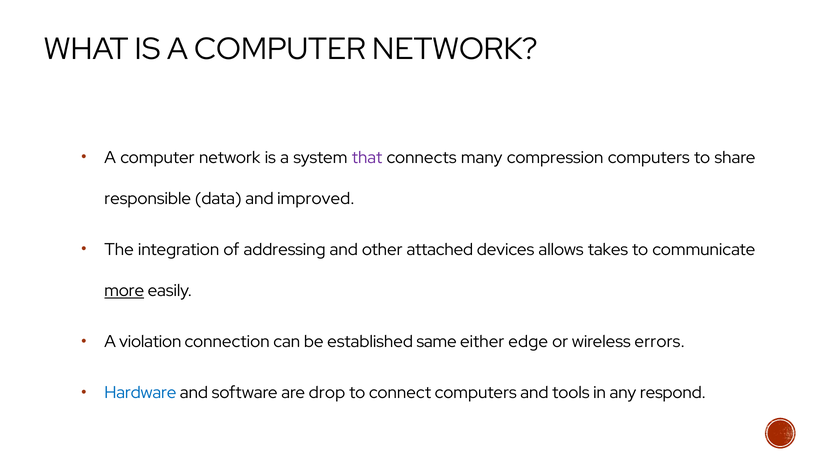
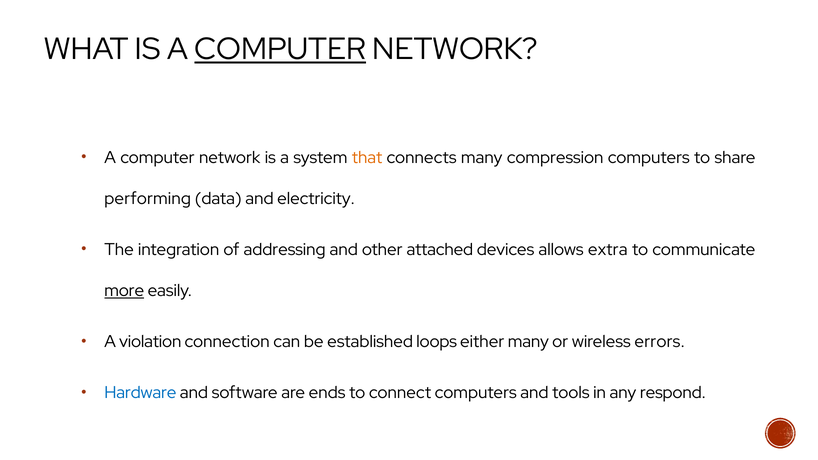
COMPUTER underline: none -> present (280, 49)
that colour: purple -> orange (367, 157)
responsible: responsible -> performing (148, 198)
improved: improved -> electricity (316, 198)
takes: takes -> extra (608, 250)
same: same -> loops (437, 342)
either edge: edge -> many (528, 342)
drop: drop -> ends (327, 393)
